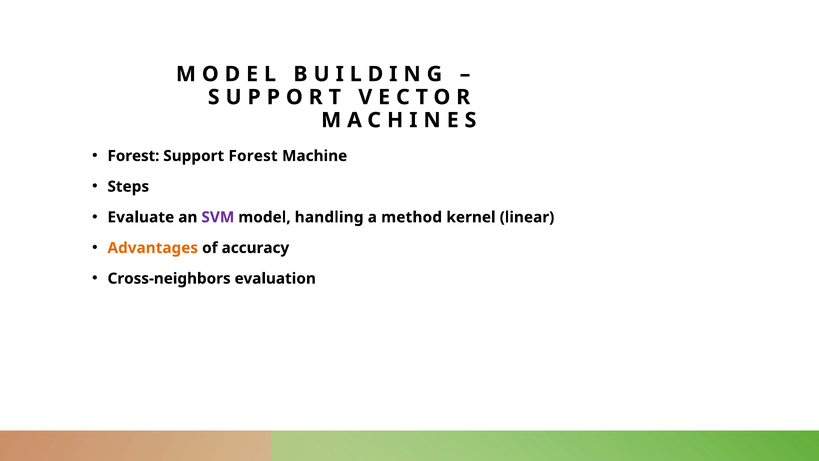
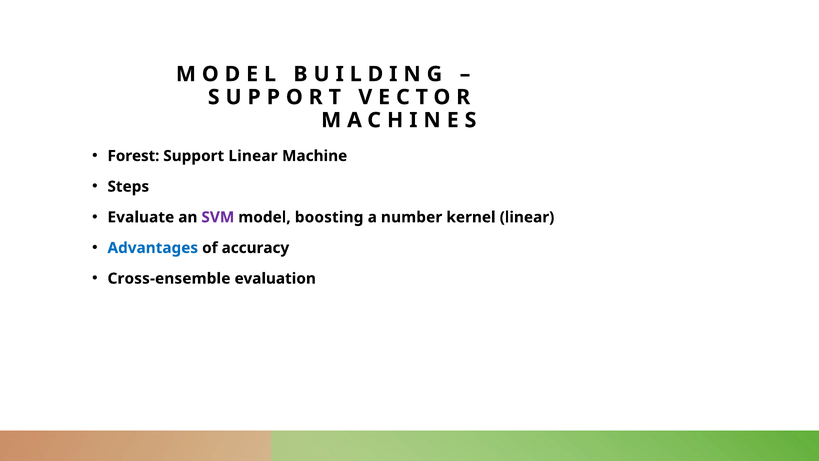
Support Forest: Forest -> Linear (253, 156)
handling: handling -> boosting (329, 217)
method: method -> number (412, 217)
Advantages colour: orange -> blue (153, 248)
Cross-neighbors: Cross-neighbors -> Cross-ensemble (169, 278)
